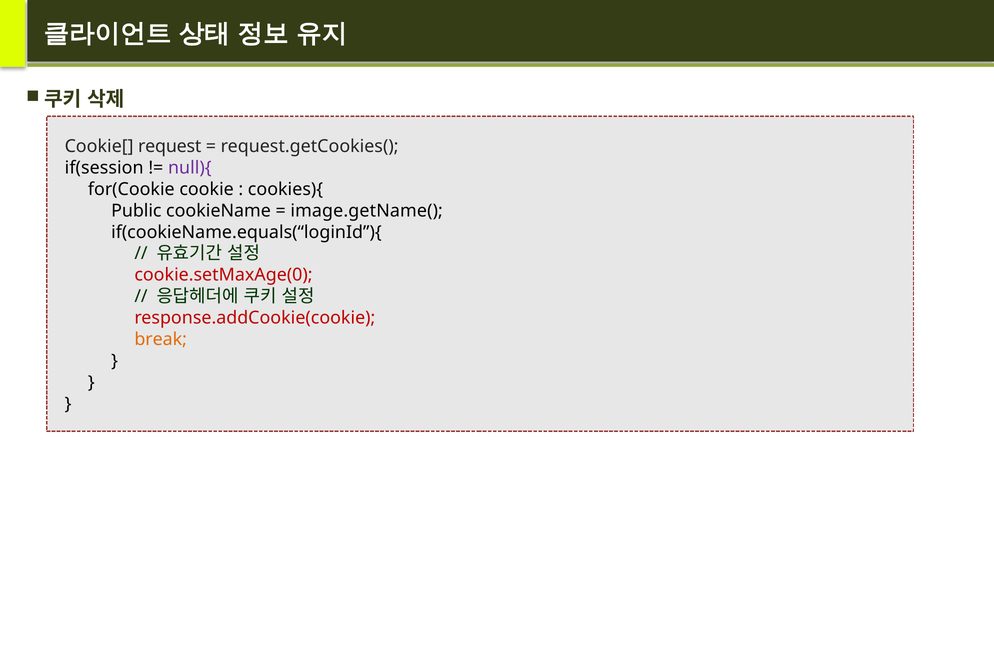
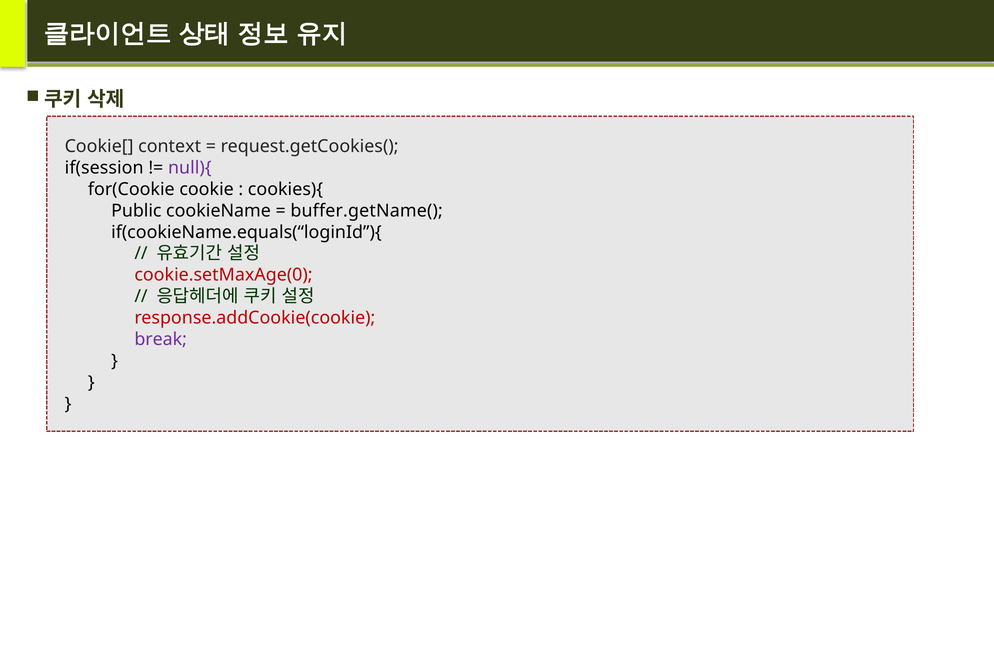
request: request -> context (170, 146)
image.getName(: image.getName( -> buffer.getName( (367, 211)
break colour: orange -> purple (161, 339)
